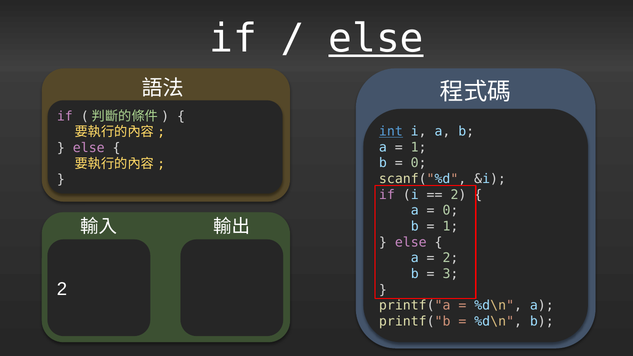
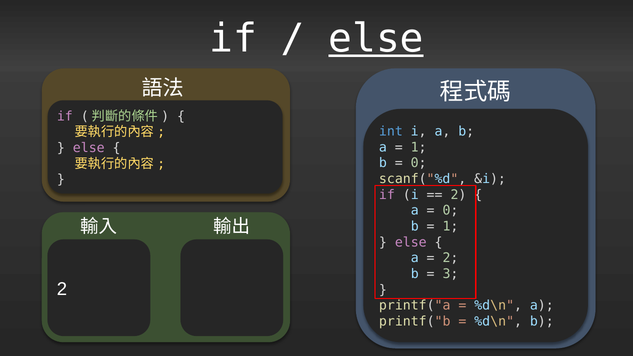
int underline: present -> none (391, 132)
